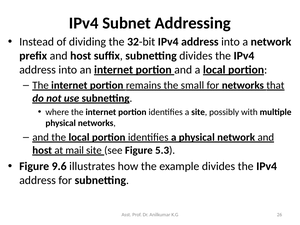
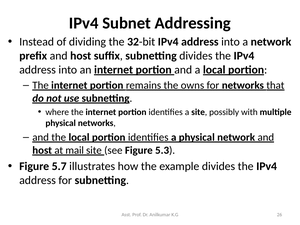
small: small -> owns (192, 85)
9.6: 9.6 -> 5.7 (59, 166)
